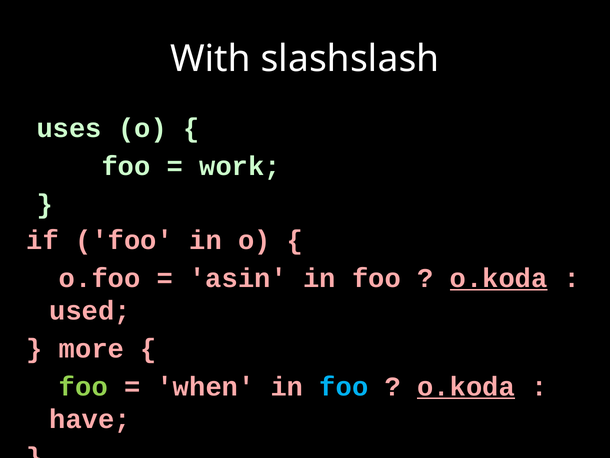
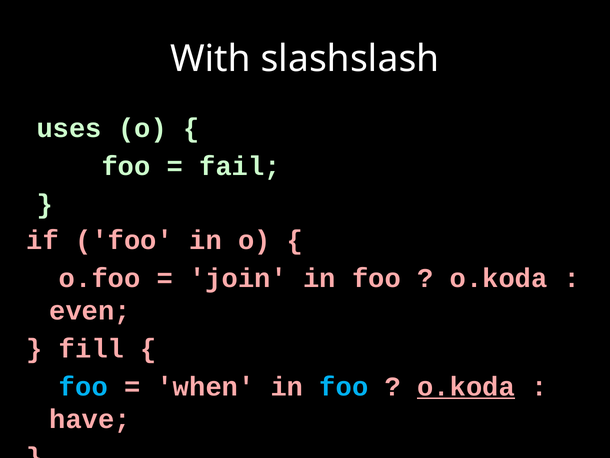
work: work -> fail (240, 166)
asin: asin -> join (238, 278)
o.koda underline: present -> none (499, 278)
used: used -> even (90, 310)
more: more -> fill (92, 348)
foo colour: light green -> light blue (83, 386)
